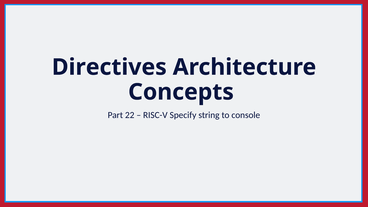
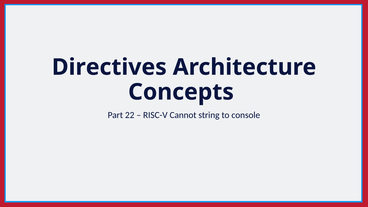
Specify: Specify -> Cannot (183, 115)
